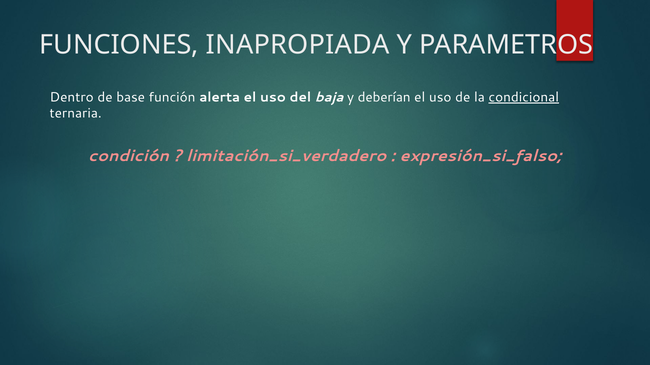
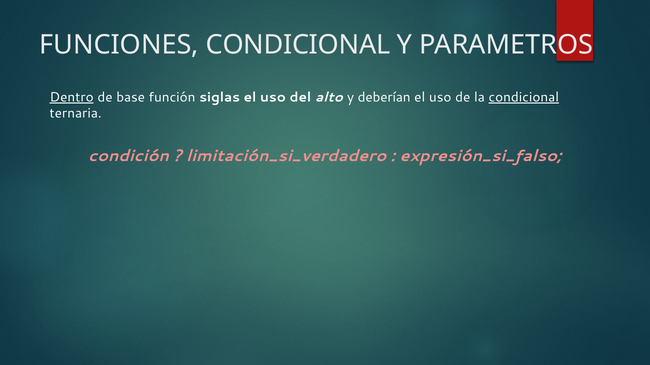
FUNCIONES INAPROPIADA: INAPROPIADA -> CONDICIONAL (298, 45)
Dentro underline: none -> present (72, 97)
alerta: alerta -> siglas (220, 97)
baja: baja -> alto (329, 97)
